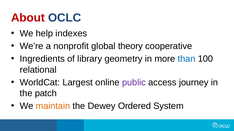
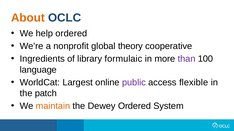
About colour: red -> orange (28, 18)
help indexes: indexes -> ordered (71, 34)
geometry: geometry -> formulaic (123, 59)
than colour: blue -> purple (187, 59)
relational: relational -> language (38, 70)
journey: journey -> flexible (194, 83)
